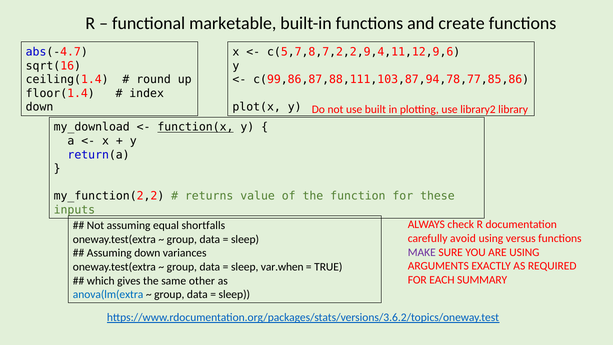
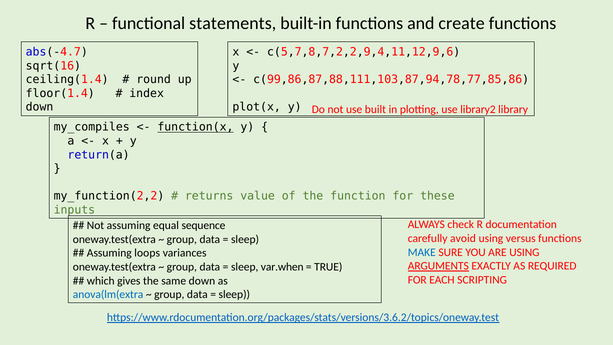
marketable: marketable -> statements (233, 23)
my_download: my_download -> my_compiles (92, 127)
shortfalls: shortfalls -> sequence (203, 225)
MAKE colour: purple -> blue (422, 252)
Assuming down: down -> loops (147, 253)
ARGUMENTS underline: none -> present (438, 266)
SUMMARY: SUMMARY -> SCRIPTING (482, 280)
same other: other -> down (202, 281)
